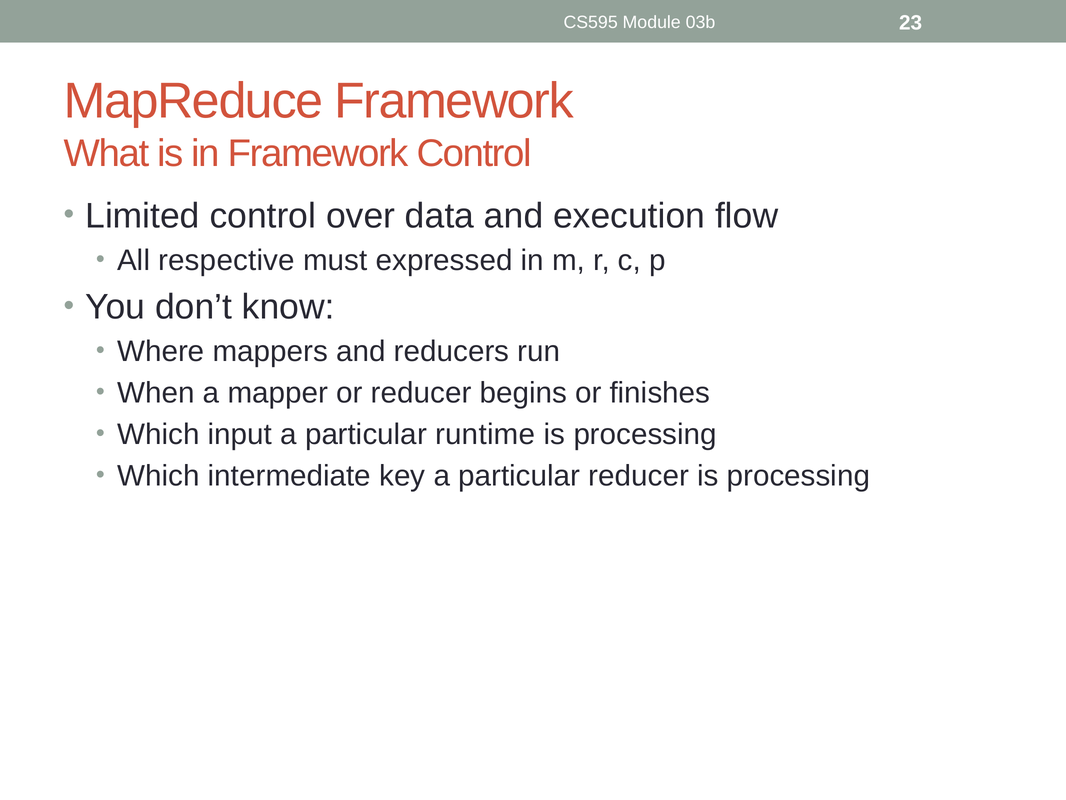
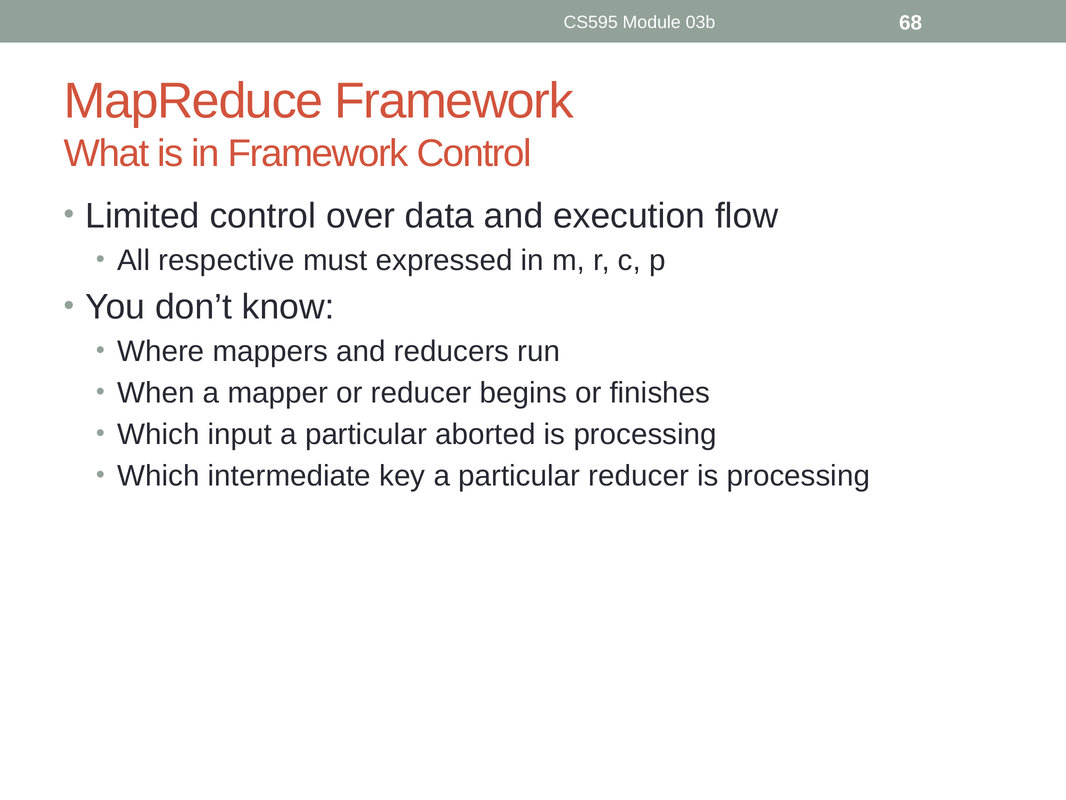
23: 23 -> 68 (911, 23)
runtime: runtime -> aborted (485, 434)
